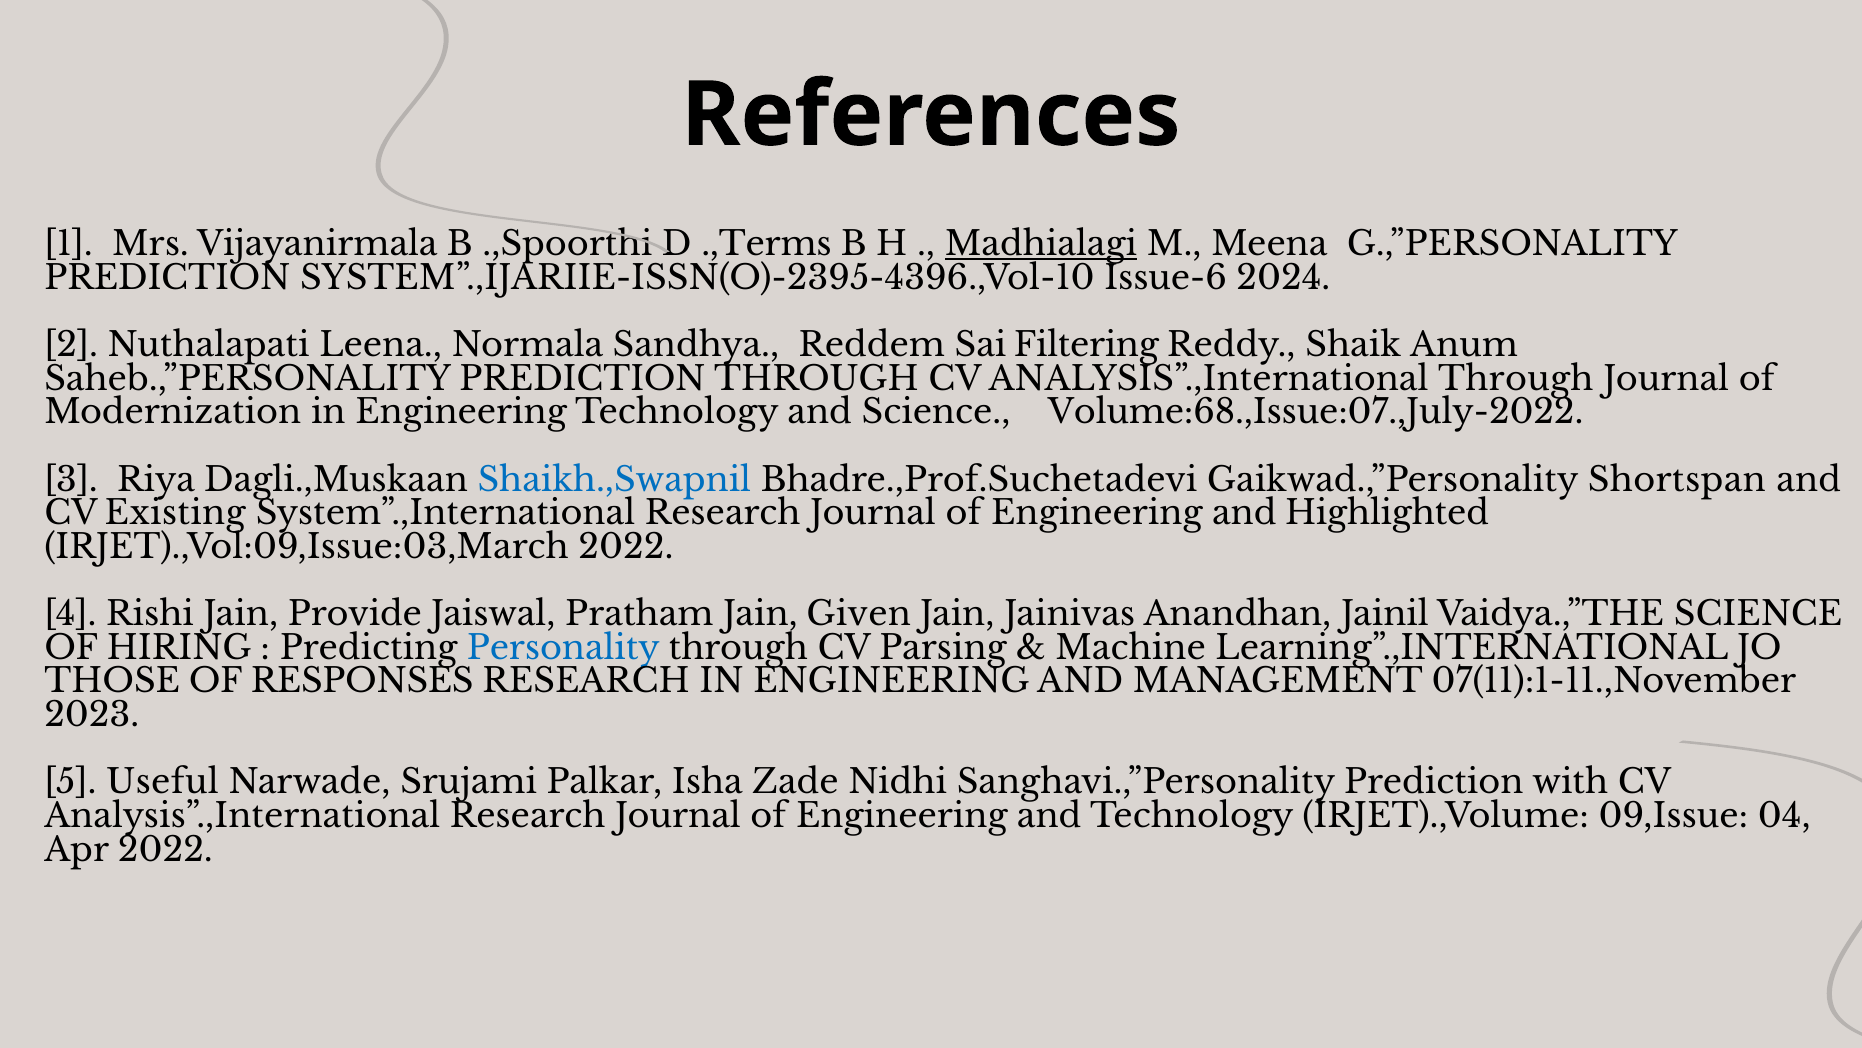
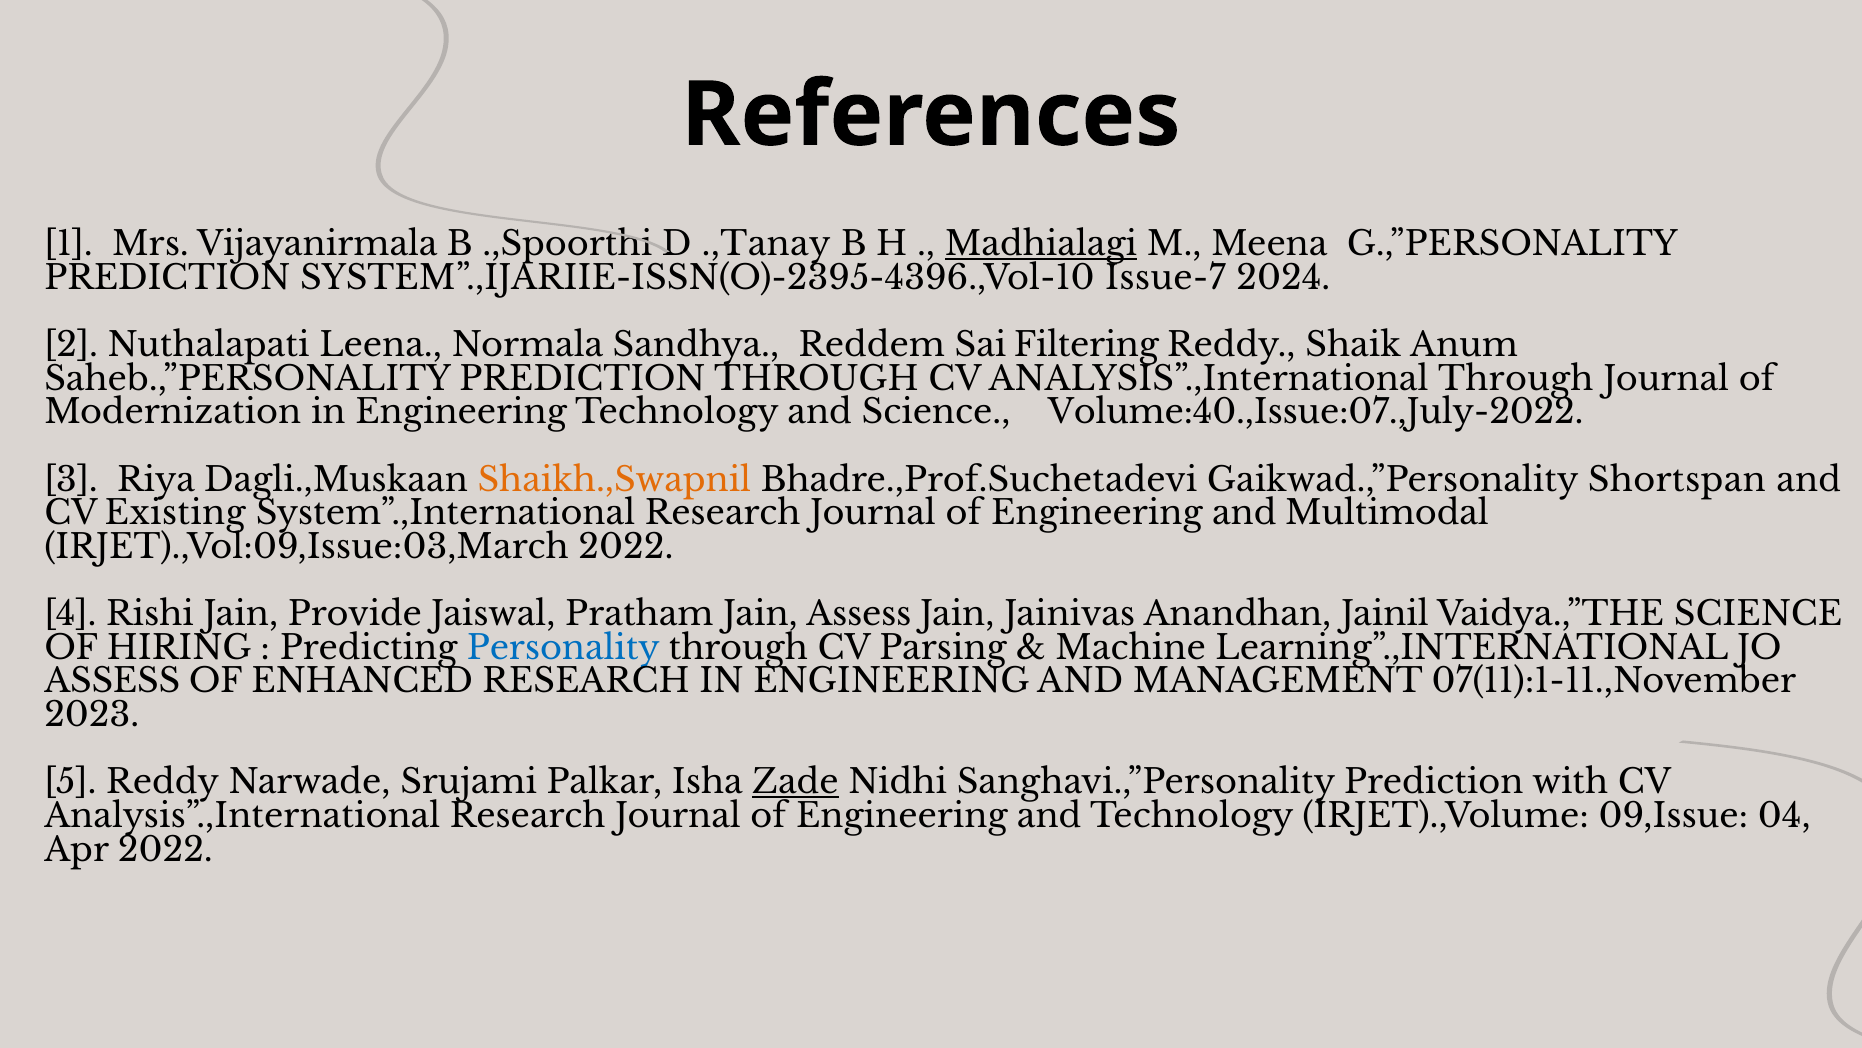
.,Terms: .,Terms -> .,Tanay (766, 244)
Issue-6: Issue-6 -> Issue-7 (1165, 278)
Volume:68.,Issue:07.,July-2022: Volume:68.,Issue:07.,July-2022 -> Volume:40.,Issue:07.,July-2022 (1316, 412)
Shaikh.,Swapnil colour: blue -> orange (614, 480)
Highlighted: Highlighted -> Multimodal (1387, 513)
Jain Given: Given -> Assess (859, 614)
THOSE: THOSE -> ASSESS (112, 681)
RESPONSES: RESPONSES -> ENHANCED (362, 681)
5 Useful: Useful -> Reddy (163, 782)
Zade underline: none -> present (795, 782)
